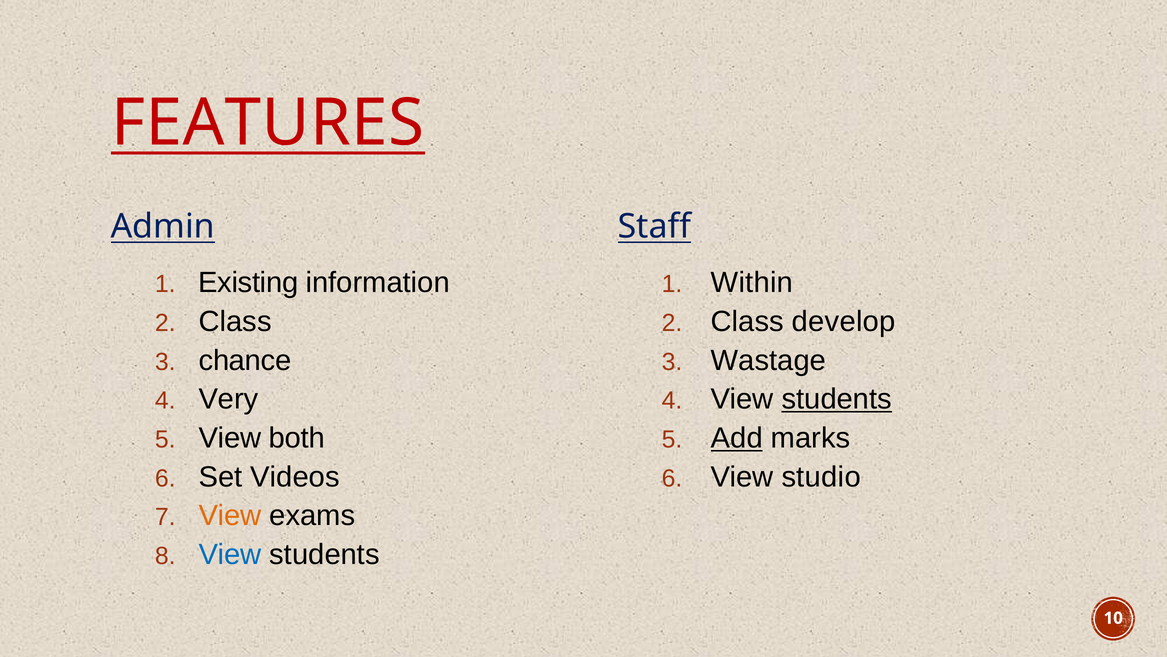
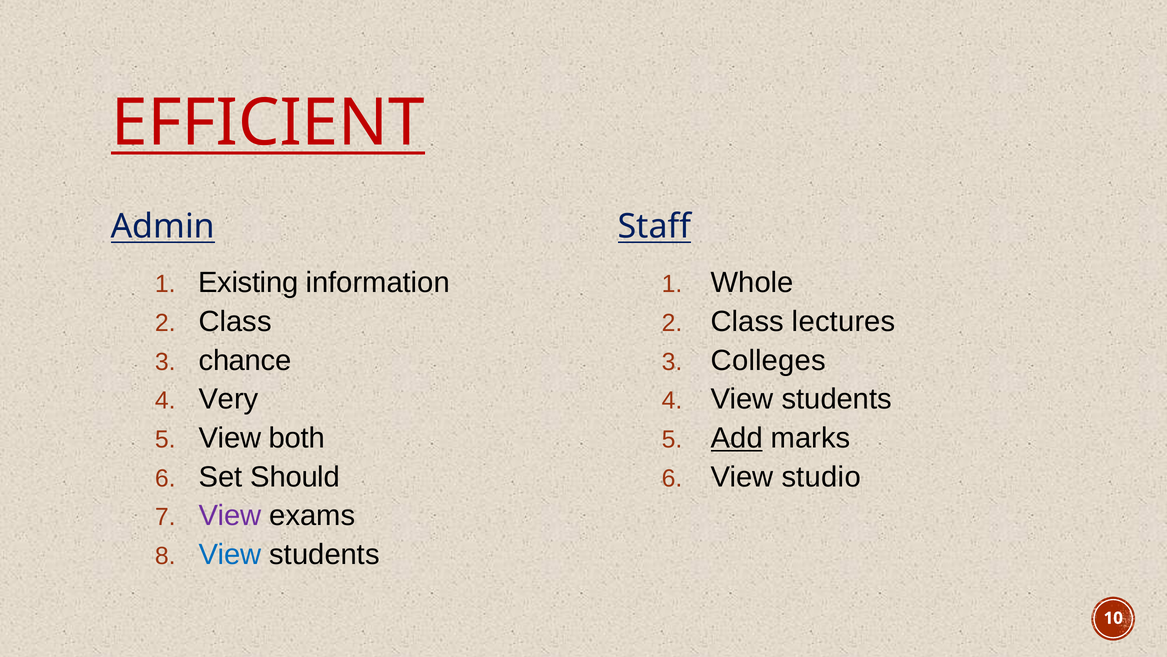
FEATURES: FEATURES -> EFFICIENT (268, 123)
Within: Within -> Whole (752, 283)
develop: develop -> lectures (844, 321)
Wastage: Wastage -> Colleges (768, 360)
students underline: present -> none (837, 399)
Videos: Videos -> Should (295, 477)
View colour: orange -> purple (230, 515)
